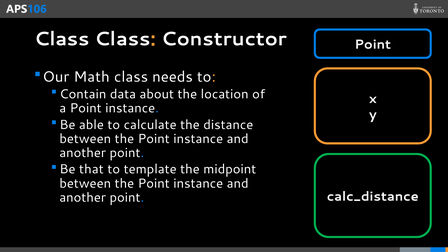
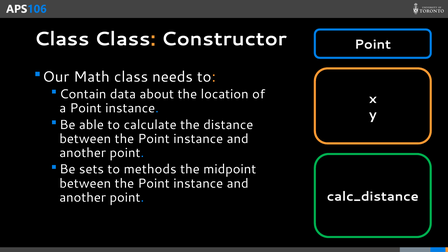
that: that -> sets (91, 169)
template: template -> methods (150, 169)
